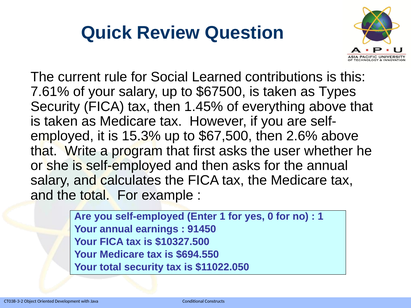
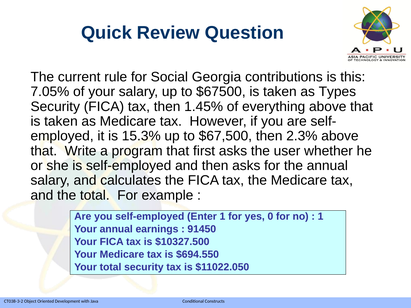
Learned: Learned -> Georgia (217, 77)
7.61%: 7.61% -> 7.05% (50, 92)
2.6%: 2.6% -> 2.3% (302, 136)
